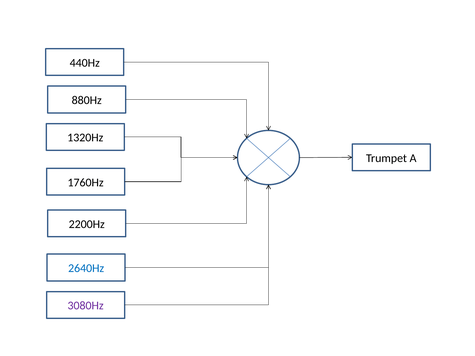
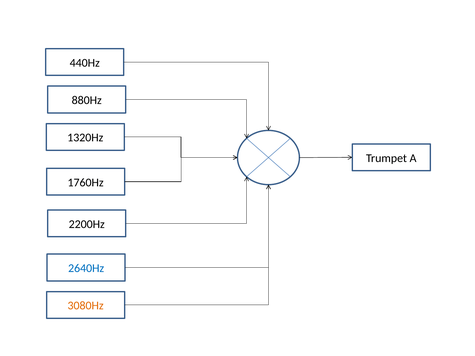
3080Hz colour: purple -> orange (86, 306)
